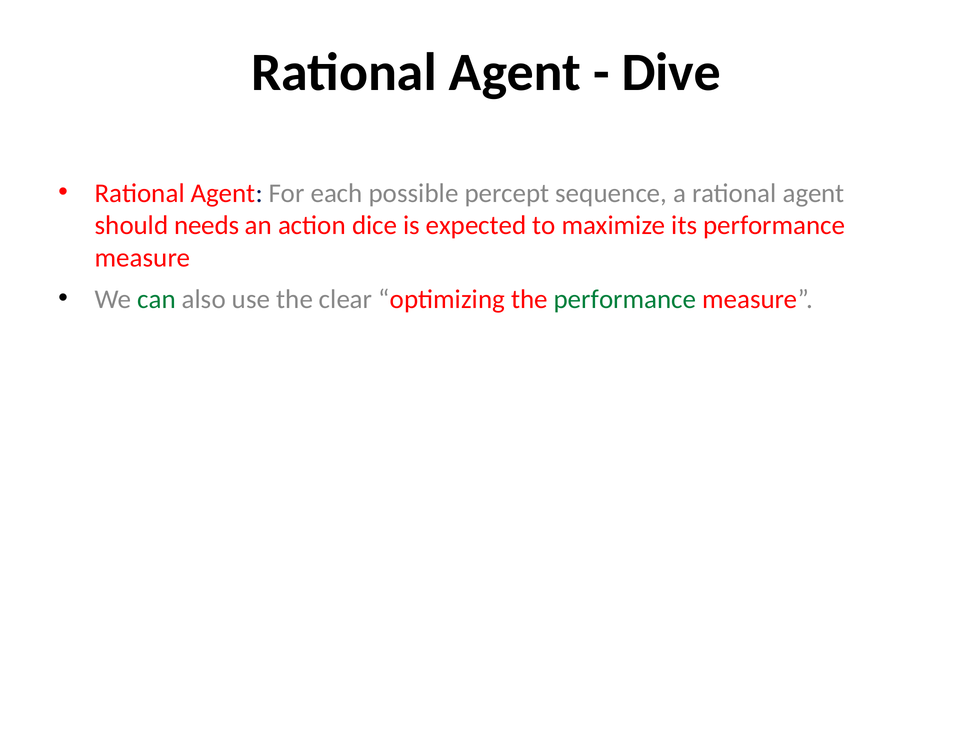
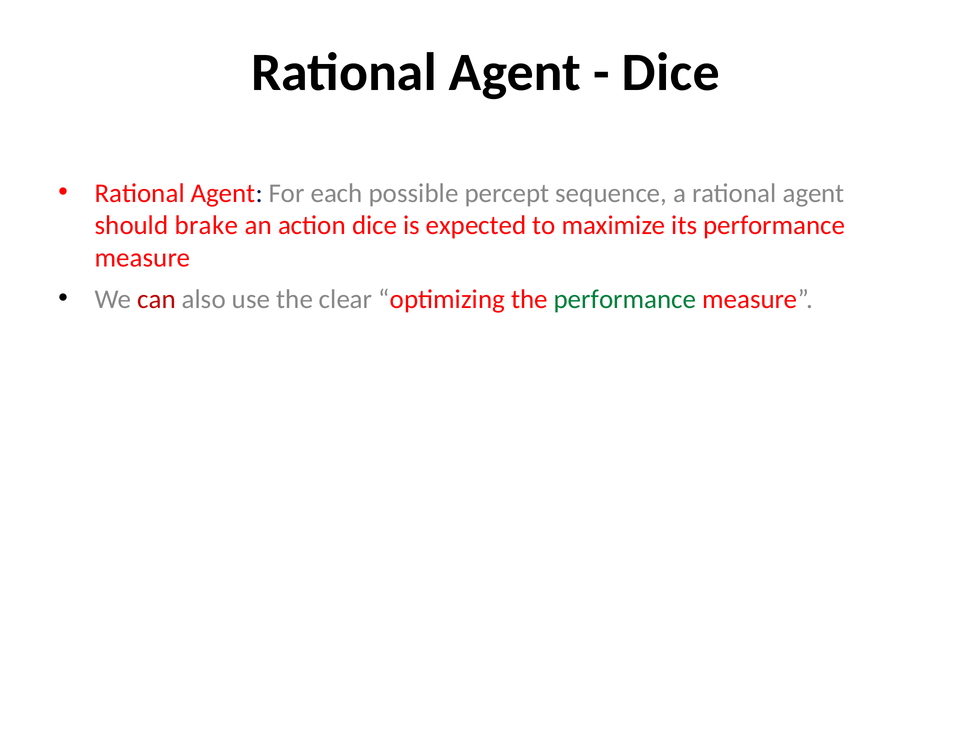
Dive: Dive -> Dice (671, 73)
needs: needs -> brake (206, 226)
can colour: green -> red (157, 299)
